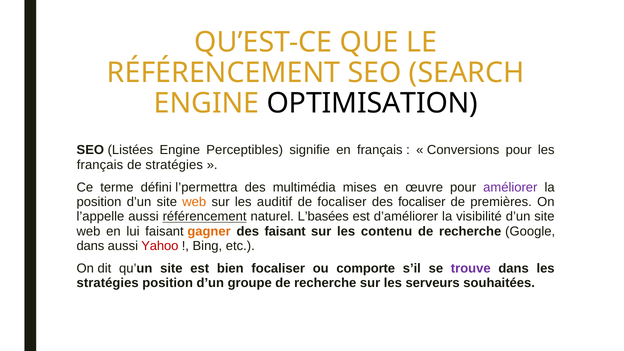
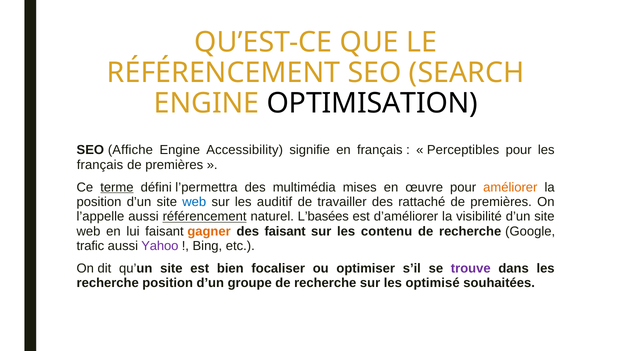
Listées: Listées -> Affiche (130, 150)
Perceptibles: Perceptibles -> Accessibility (245, 150)
Conversions: Conversions -> Perceptibles (463, 150)
stratégies: stratégies -> premières (174, 165)
terme underline: none -> present (117, 187)
améliorer colour: purple -> orange (510, 187)
web colour: orange -> blue (194, 202)
de focaliser: focaliser -> travailler (342, 202)
des focaliser: focaliser -> rattaché (422, 202)
dans: dans -> trafic (90, 246)
Yahoo colour: red -> purple (160, 246)
comporte: comporte -> optimiser (366, 268)
stratégies: stratégies -> recherche (108, 283)
serveurs: serveurs -> optimisé (433, 283)
